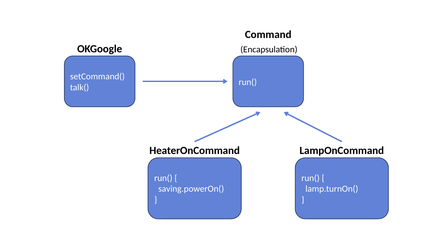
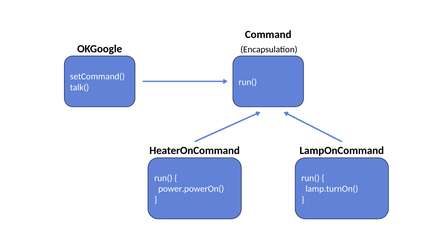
saving.powerOn(: saving.powerOn( -> power.powerOn( (191, 189)
